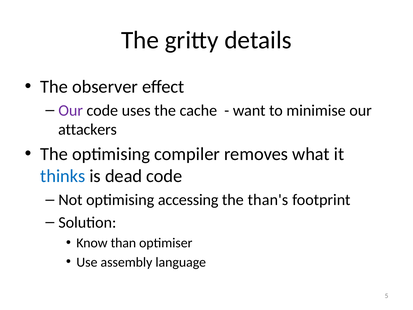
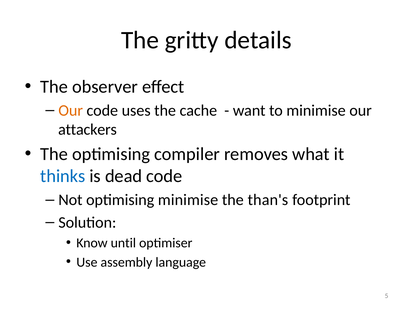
Our colour: purple -> orange (71, 110)
optimising accessing: accessing -> minimise (188, 200)
than: than -> until (123, 243)
